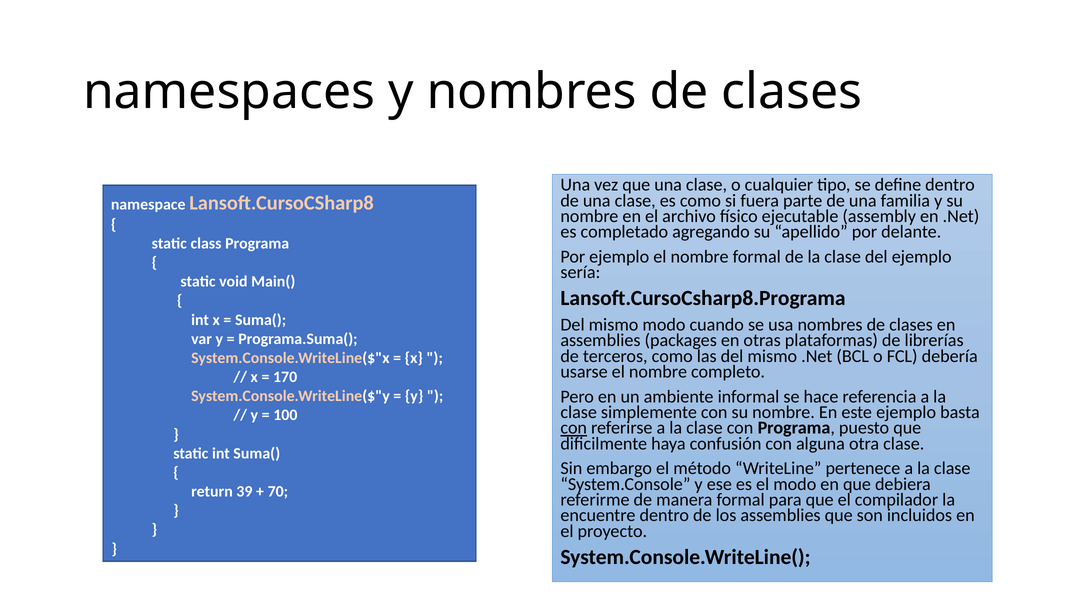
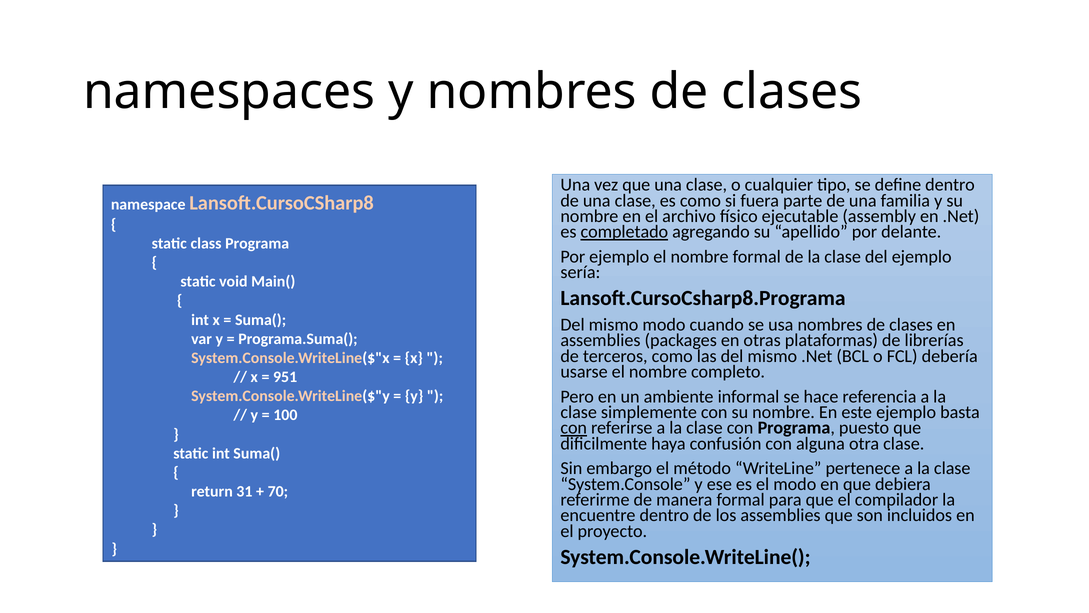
completado underline: none -> present (624, 232)
170: 170 -> 951 (285, 377)
39: 39 -> 31 (244, 491)
